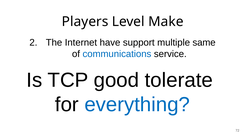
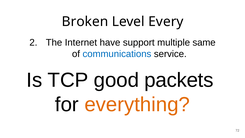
Players: Players -> Broken (85, 22)
Make: Make -> Every (166, 22)
tolerate: tolerate -> packets (179, 80)
everything colour: blue -> orange (137, 104)
